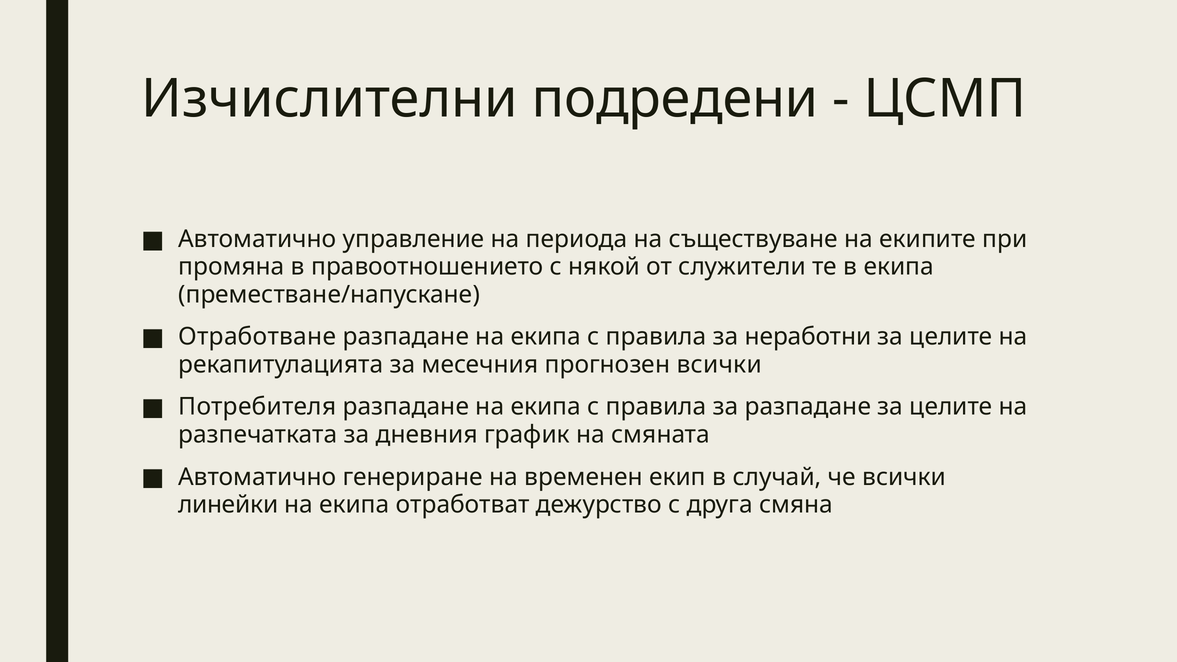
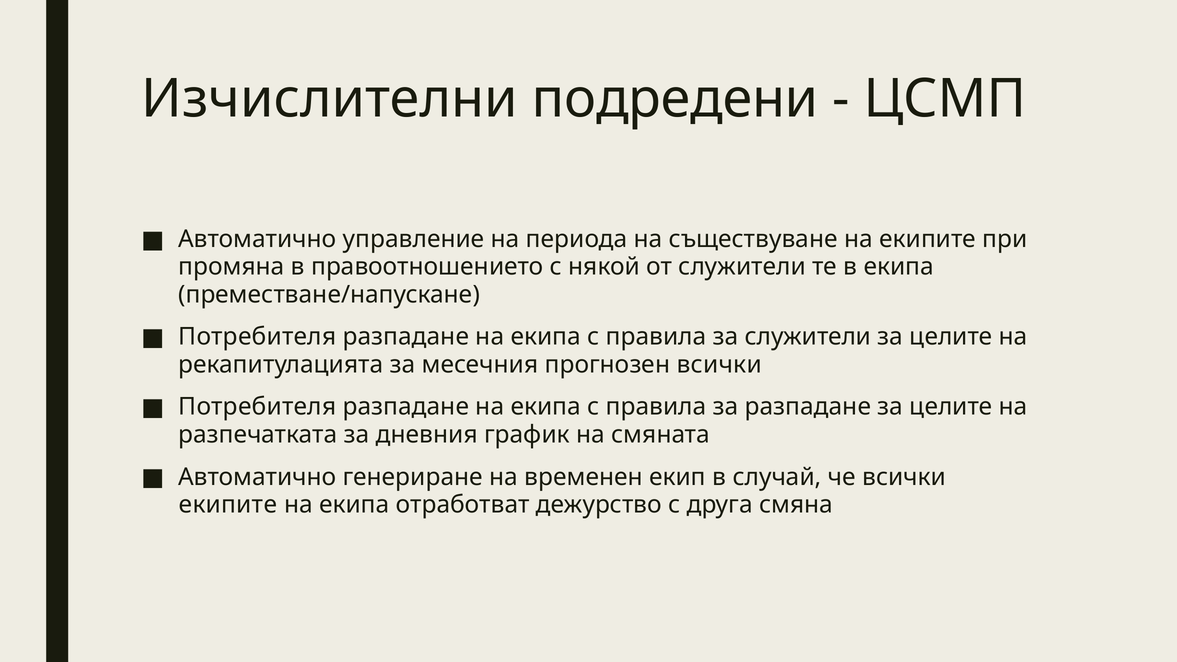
Отработване: Отработване -> Потребителя (257, 337)
за неработни: неработни -> служители (808, 337)
линейки: линейки -> екипите (228, 505)
